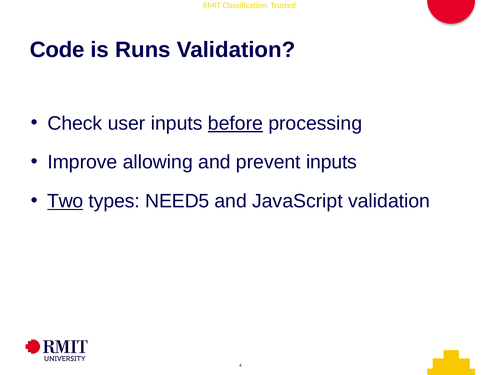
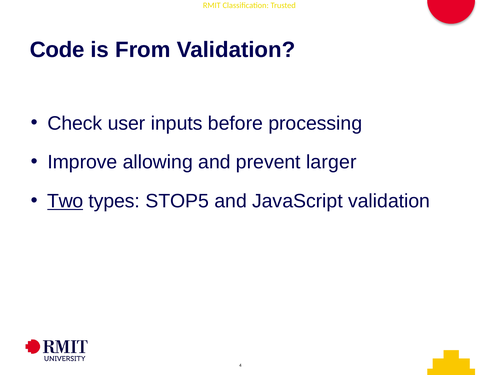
Runs: Runs -> From (143, 50)
before underline: present -> none (235, 123)
prevent inputs: inputs -> larger (331, 162)
NEED5: NEED5 -> STOP5 (177, 201)
